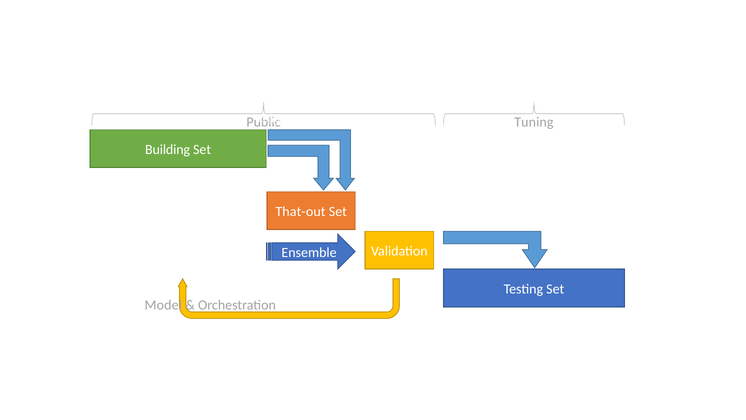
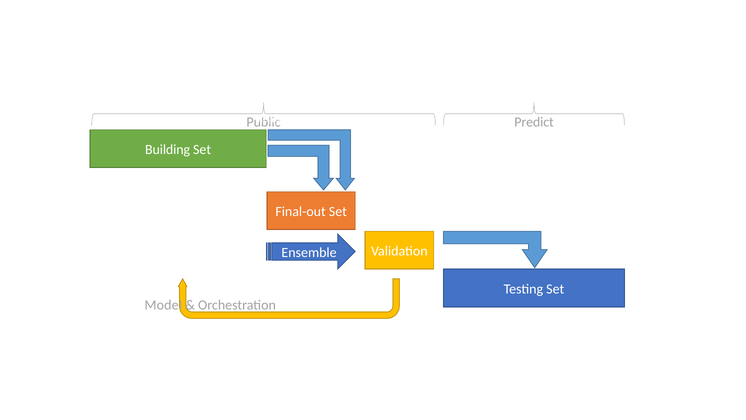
Tuning: Tuning -> Predict (534, 122)
That-out: That-out -> Final-out (301, 211)
